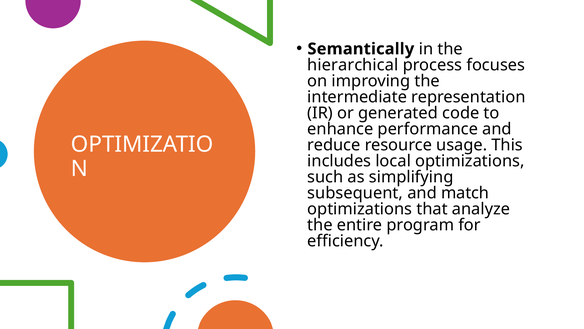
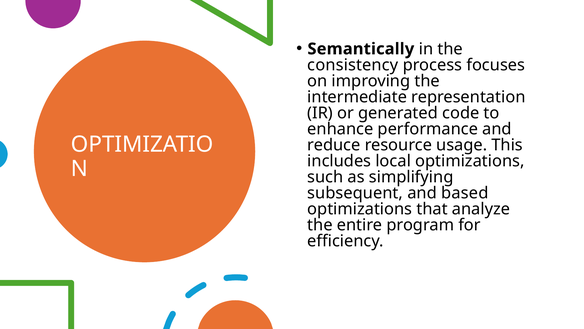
hierarchical: hierarchical -> consistency (353, 65)
match: match -> based (465, 193)
